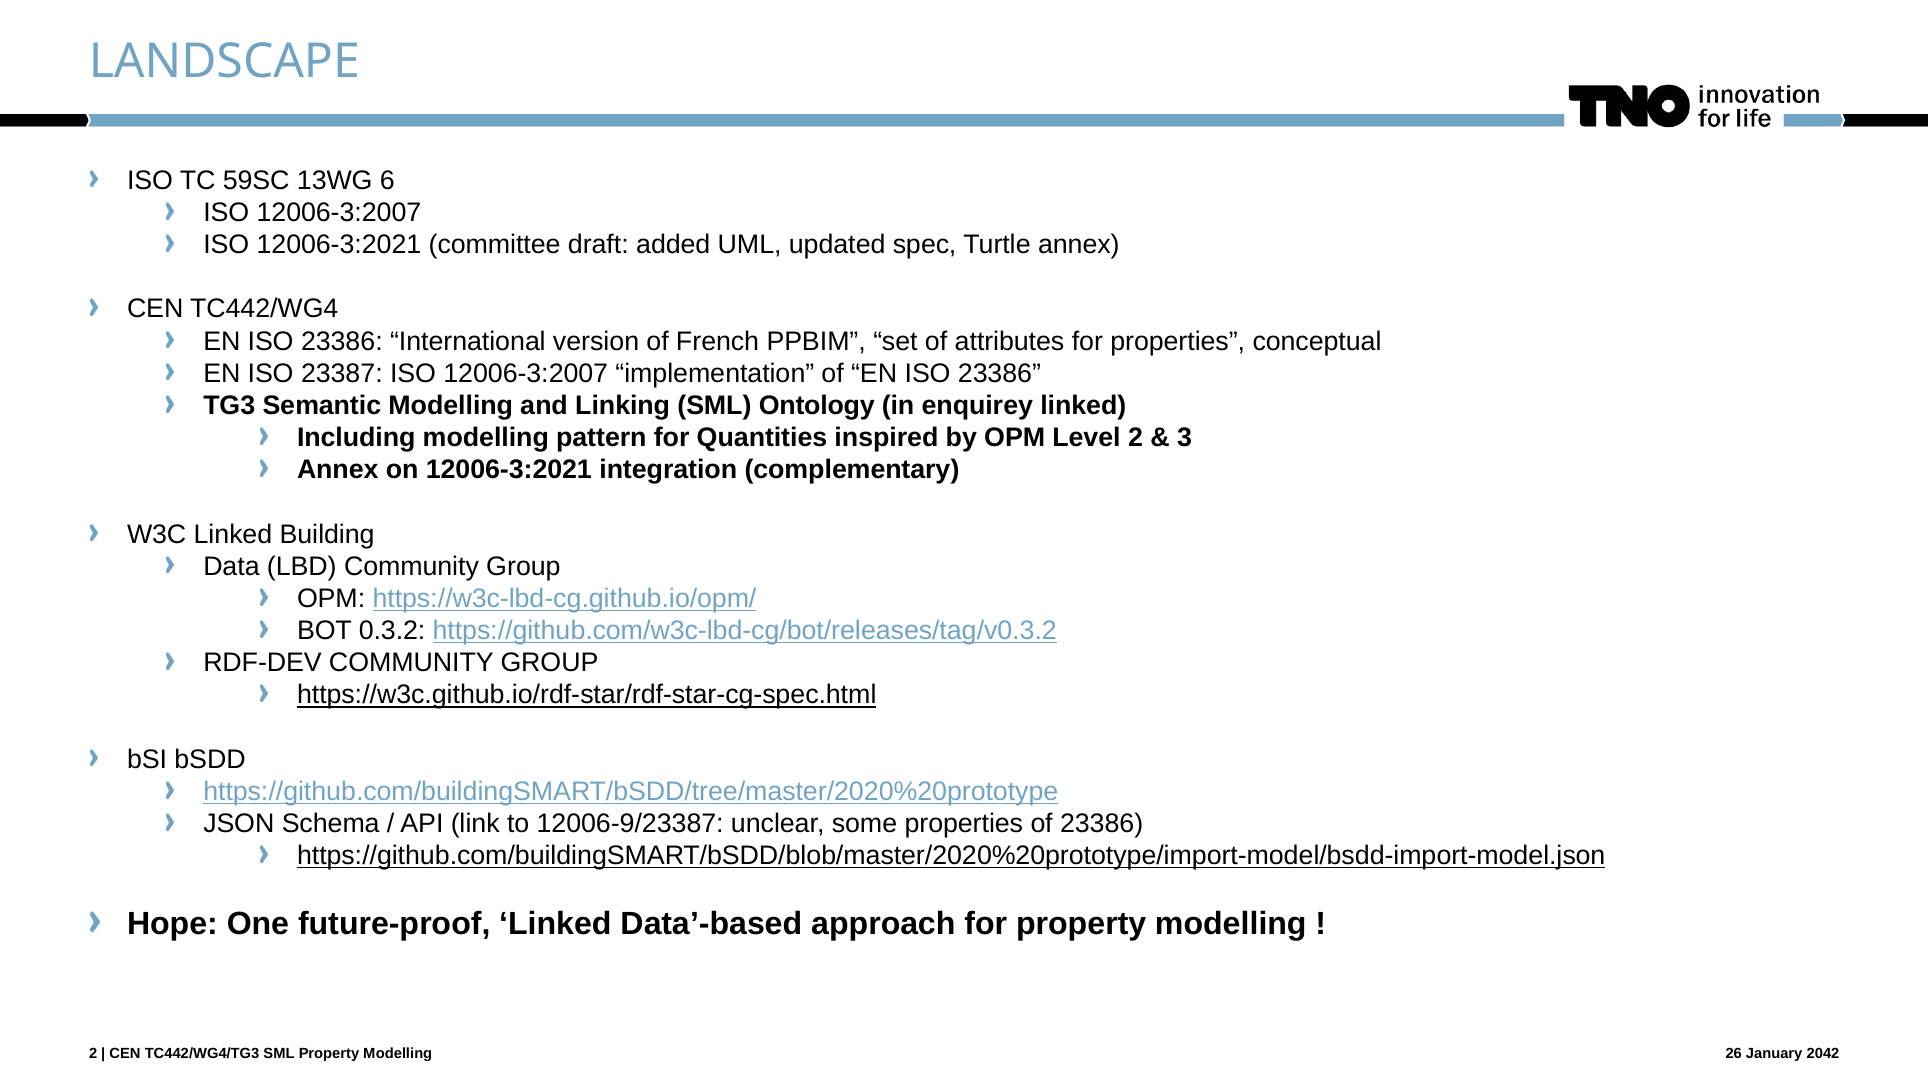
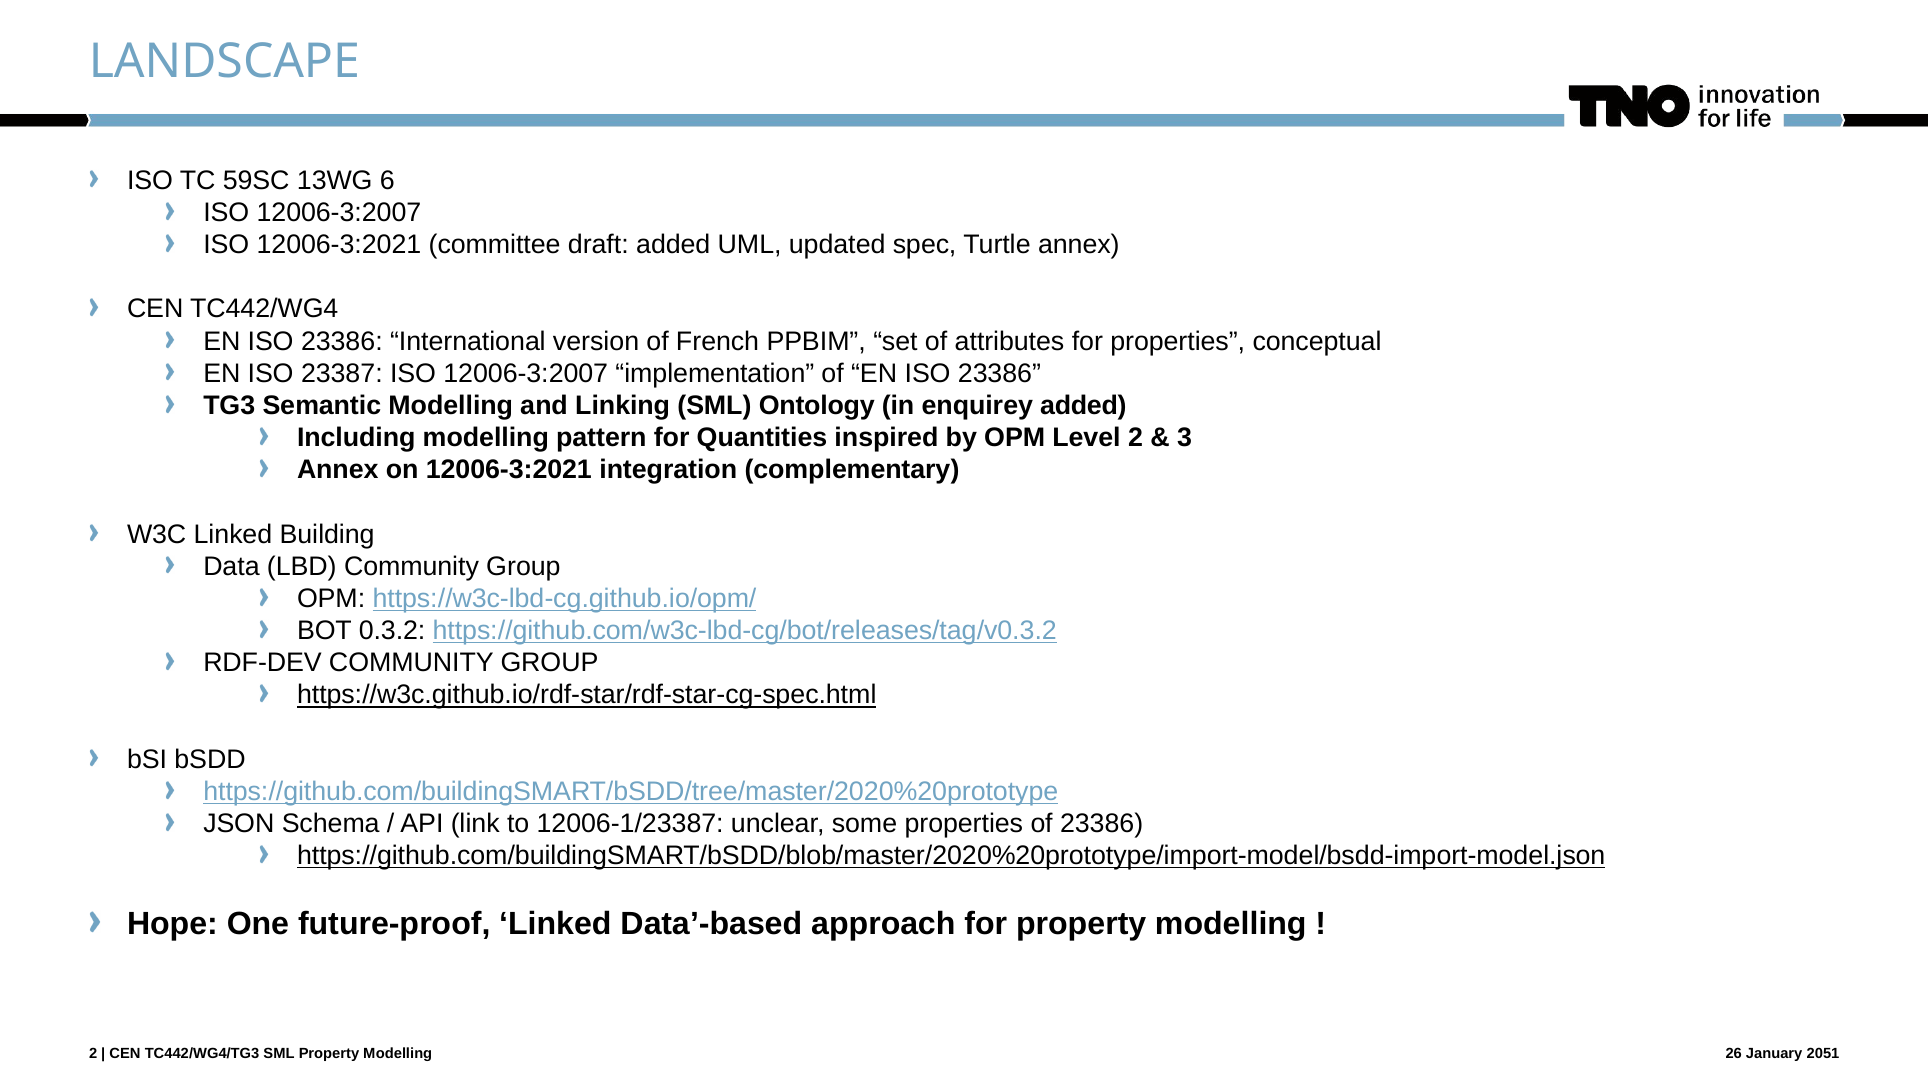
enquirey linked: linked -> added (1083, 406)
12006-9/23387: 12006-9/23387 -> 12006-1/23387 (630, 824)
2042: 2042 -> 2051 (1823, 1054)
